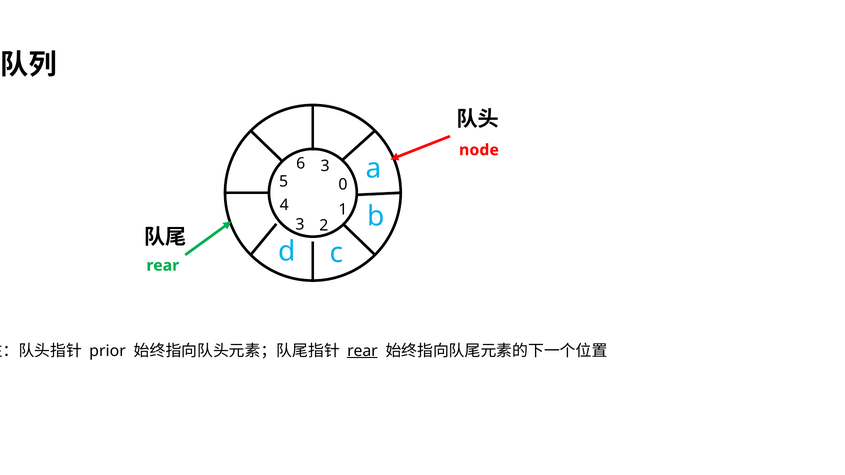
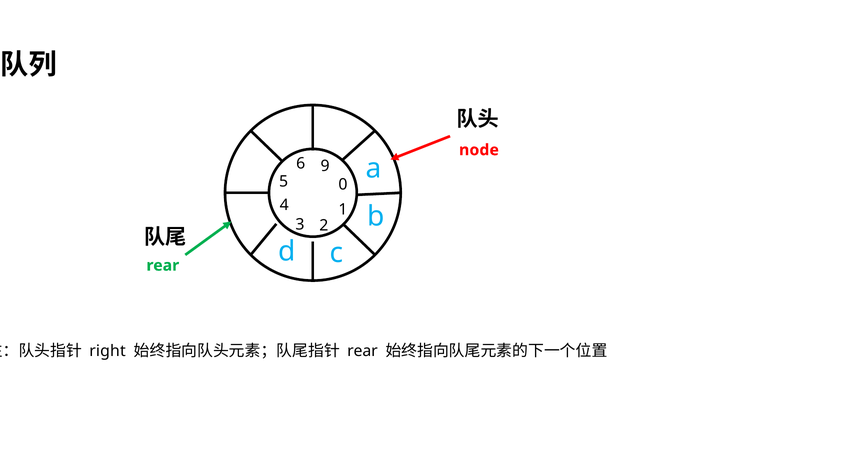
6 3: 3 -> 9 (325, 166)
prior: prior -> right (108, 351)
rear underline: present -> none (362, 351)
